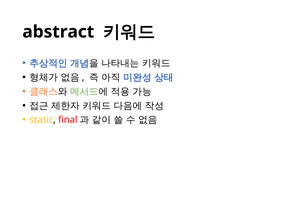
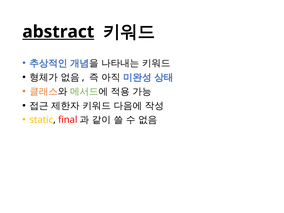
abstract underline: none -> present (58, 32)
